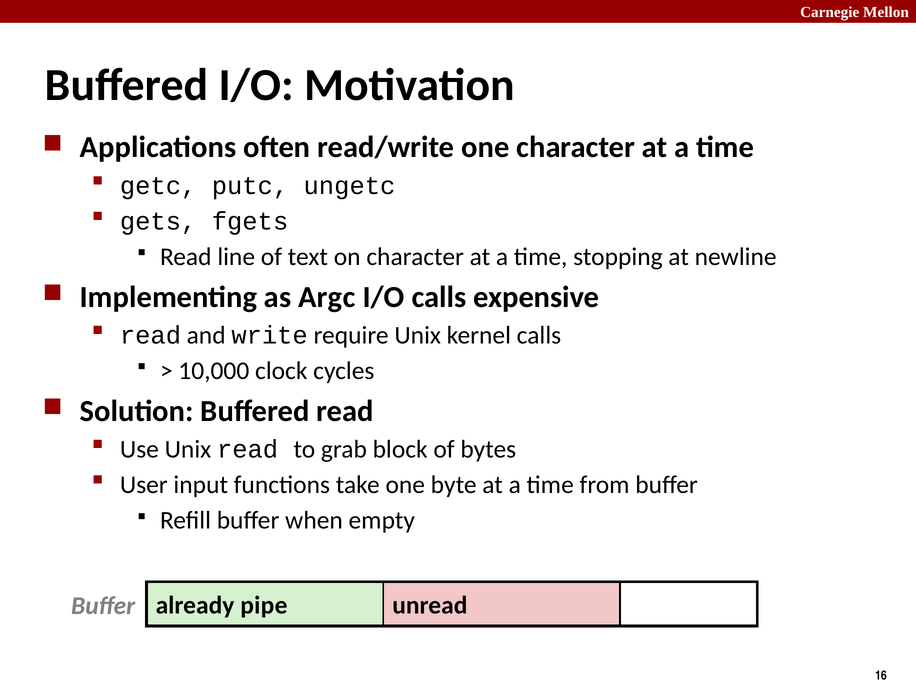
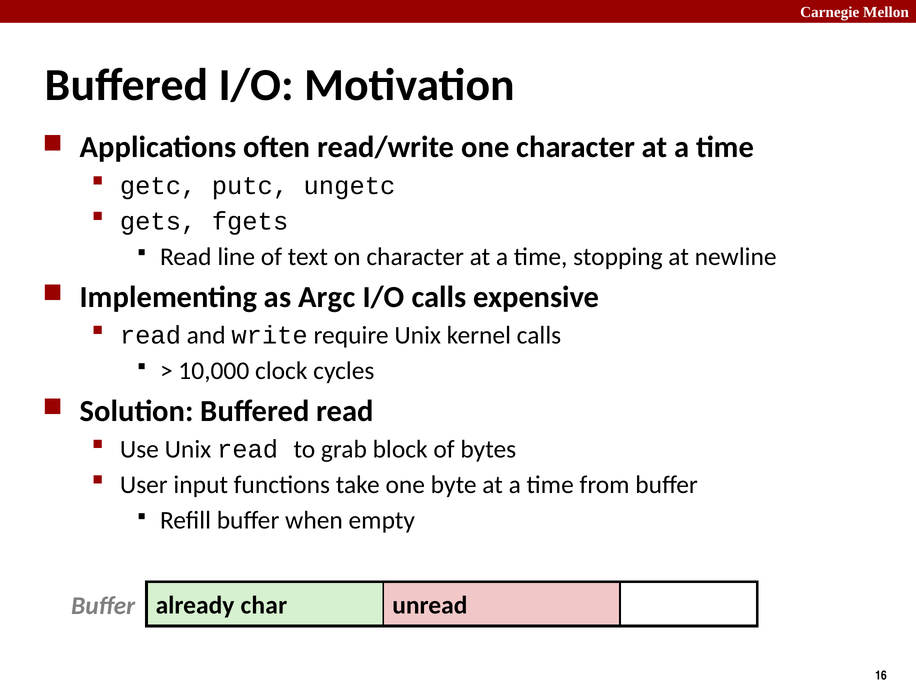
pipe: pipe -> char (264, 606)
